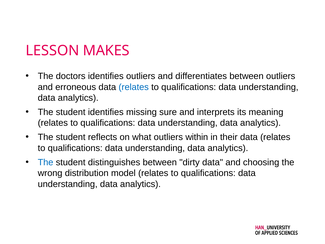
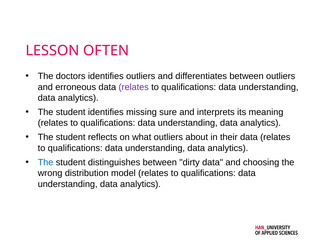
MAKES: MAKES -> OFTEN (106, 51)
relates colour: blue -> purple (134, 87)
within: within -> about (197, 137)
